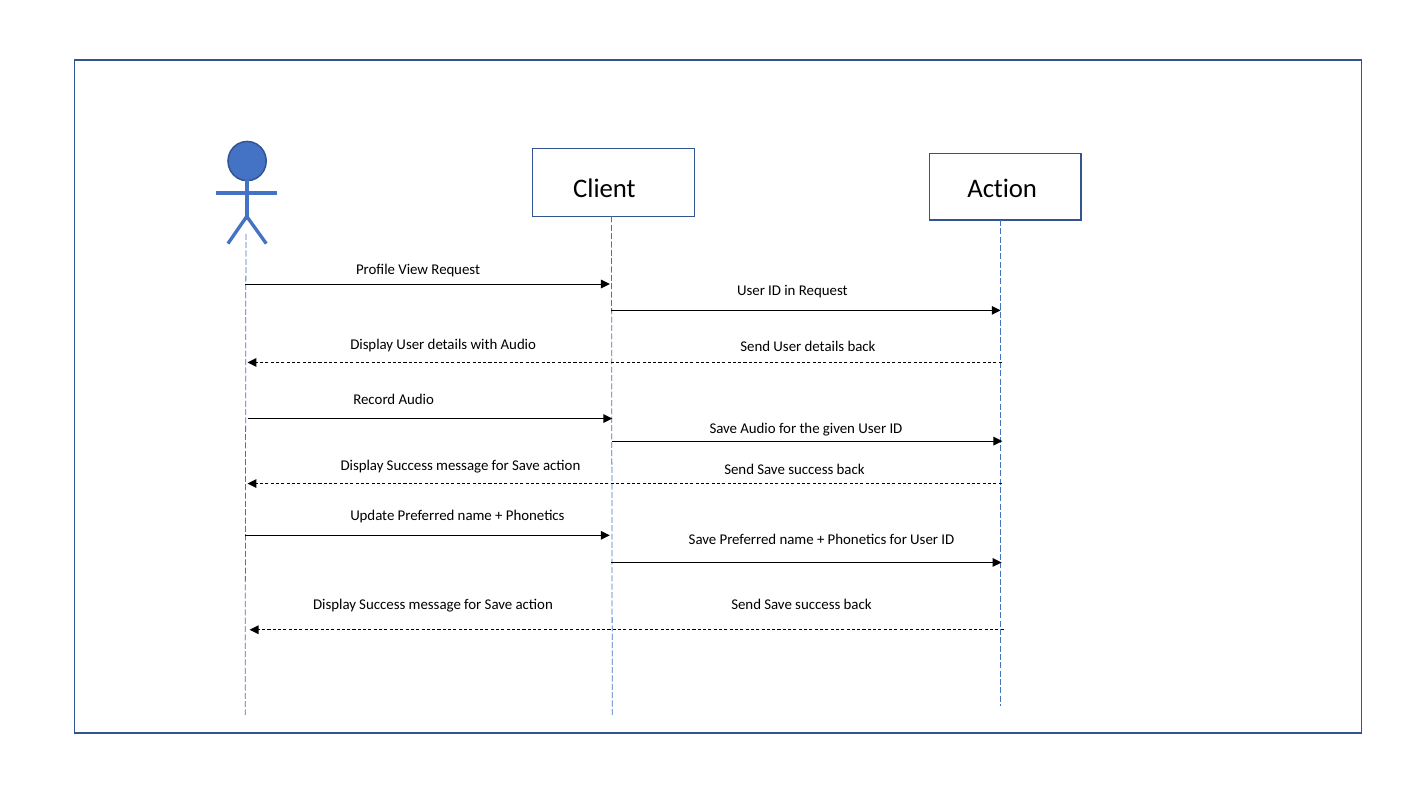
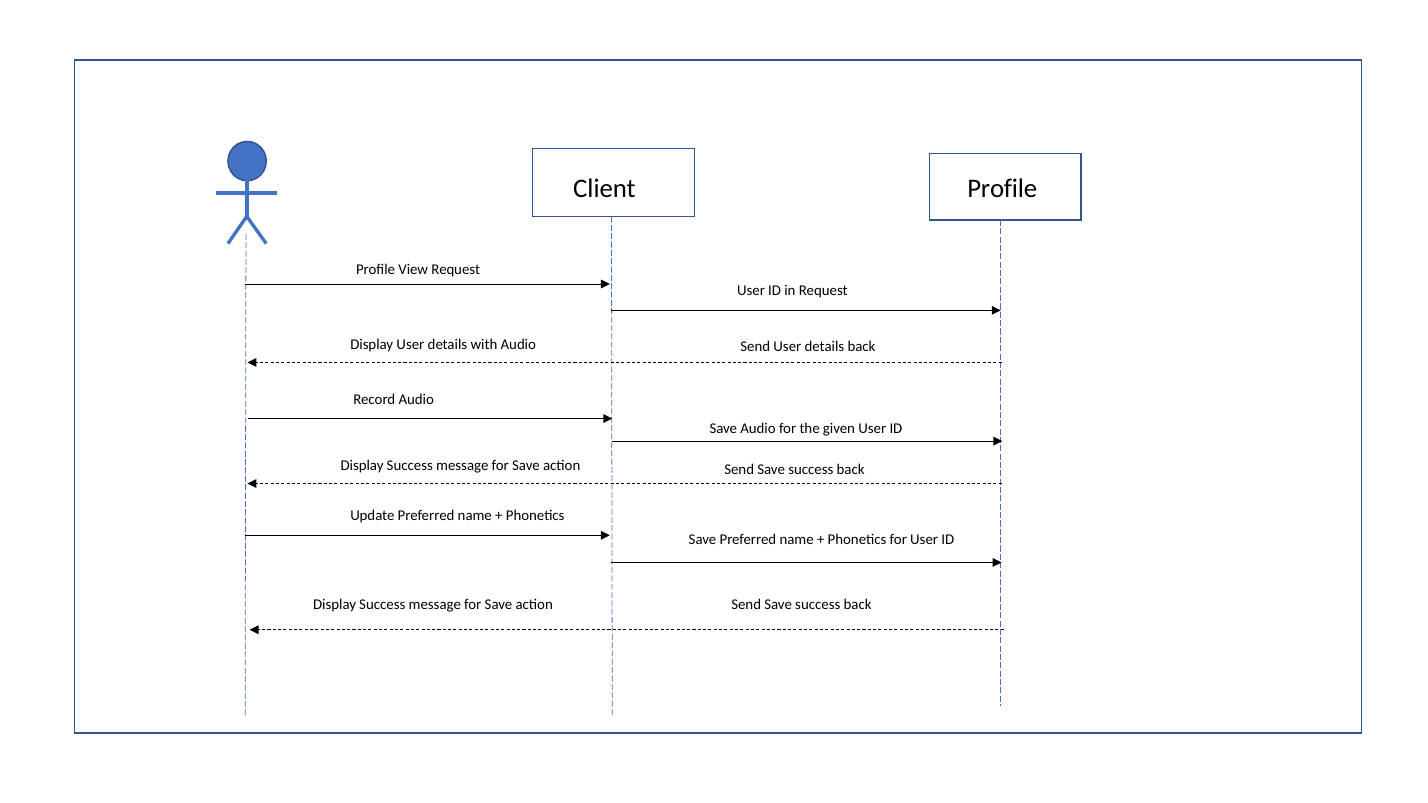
Client Action: Action -> Profile (1002, 188)
